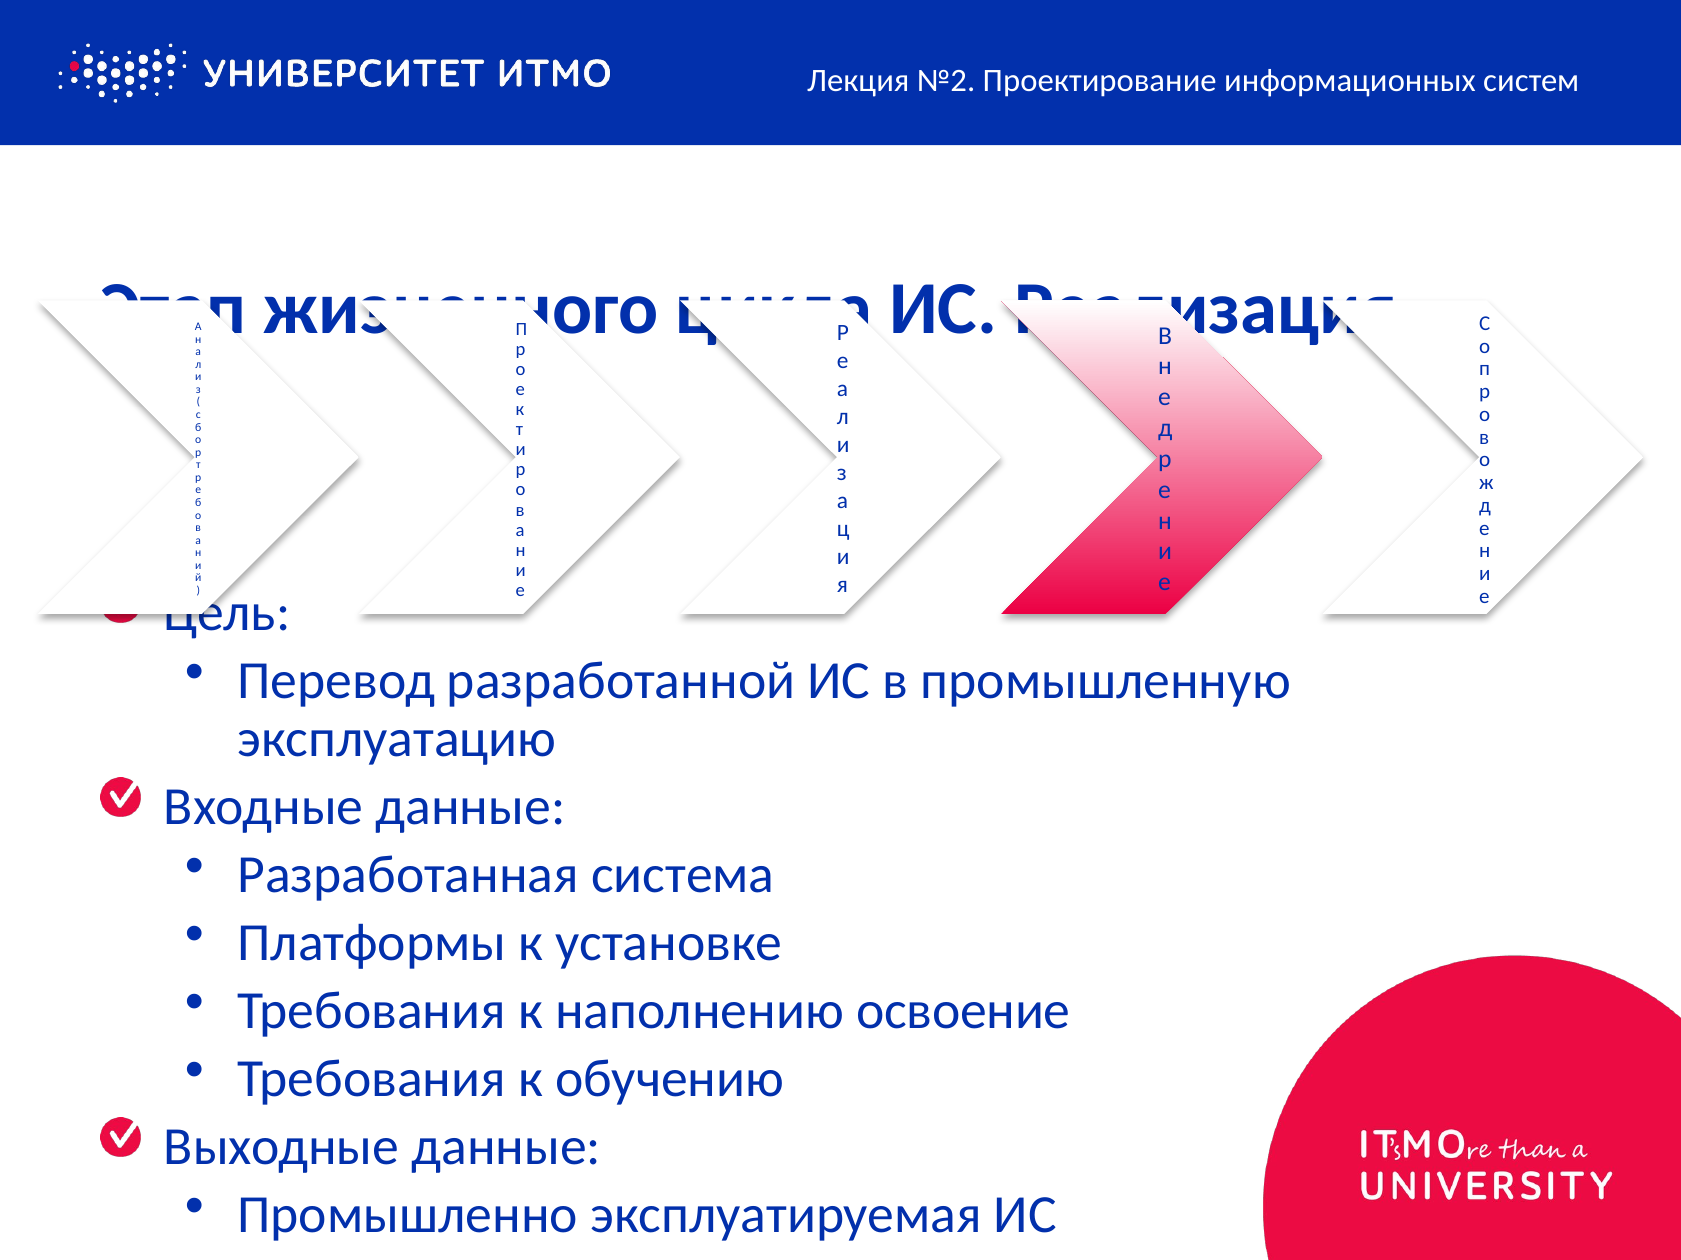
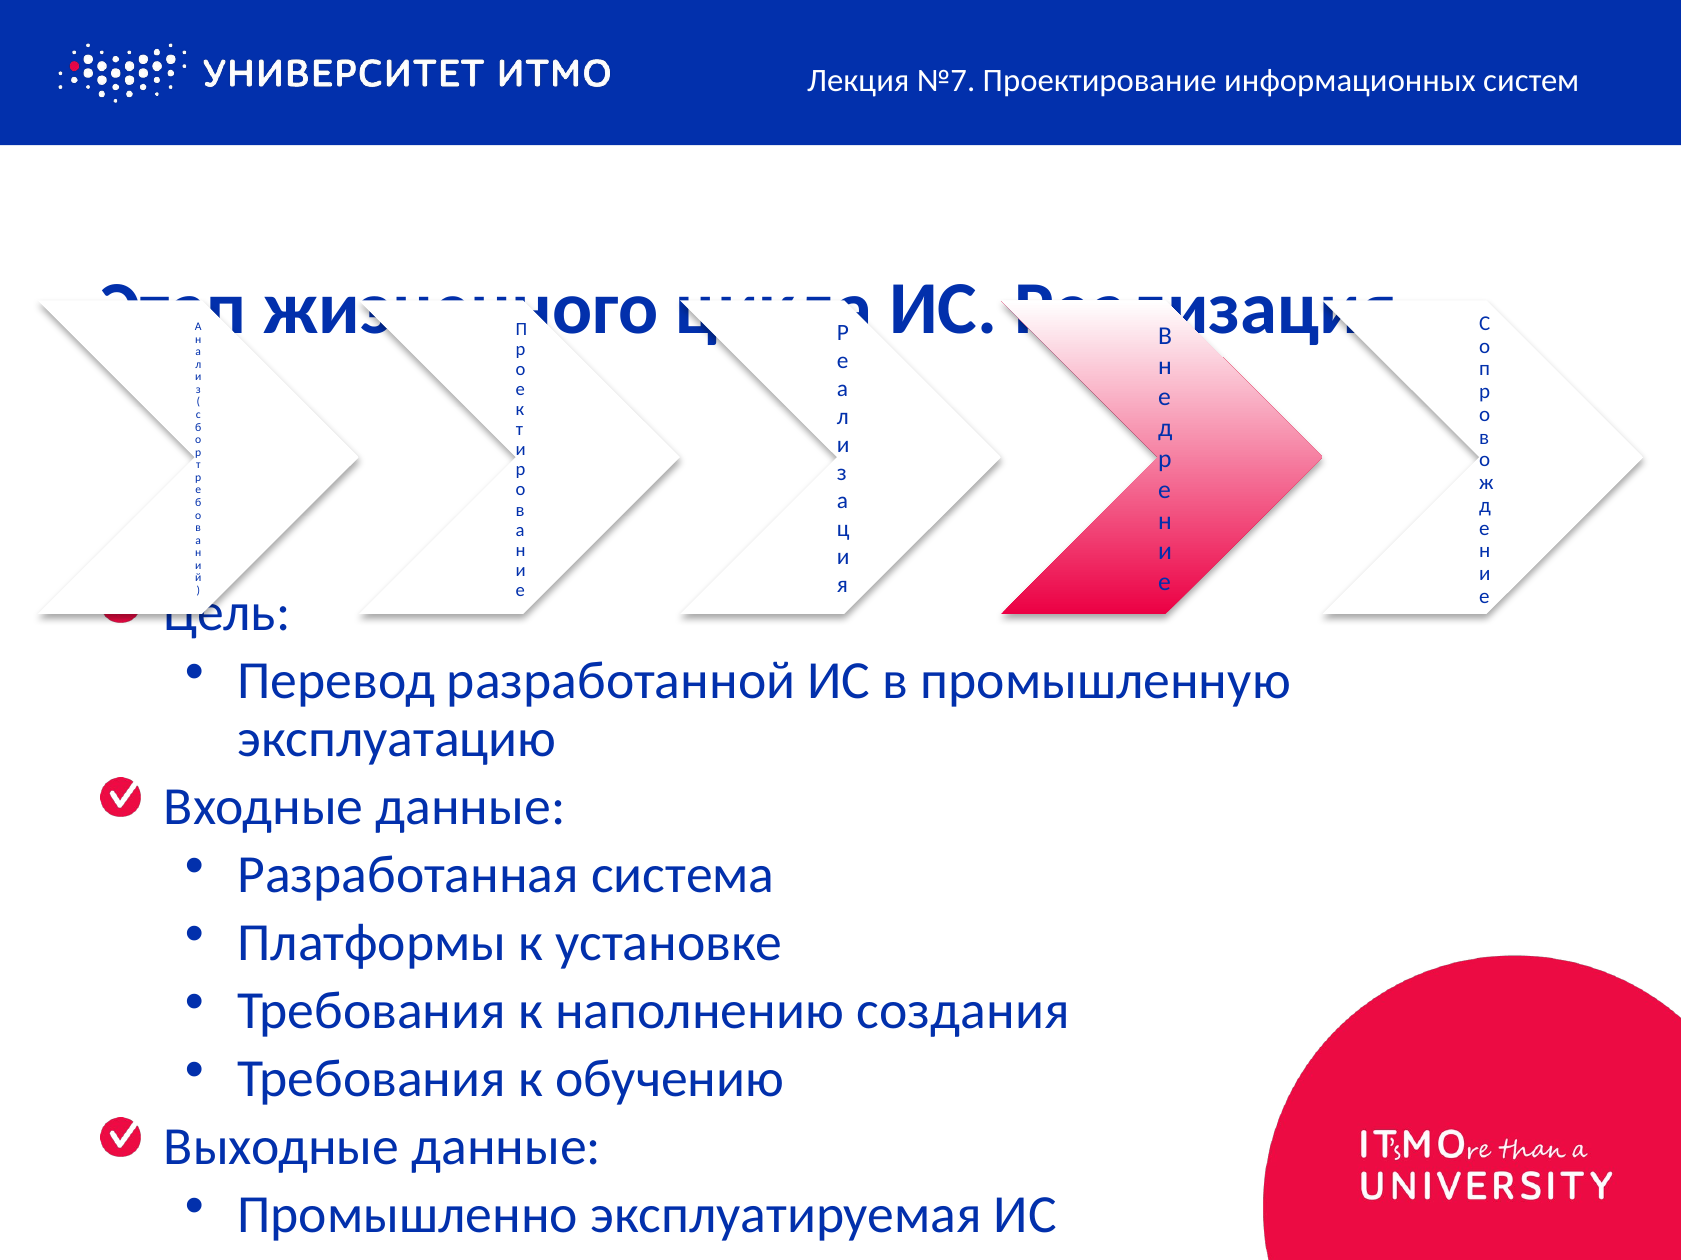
№2: №2 -> №7 (946, 81)
освоение: освоение -> создания (963, 1012)
